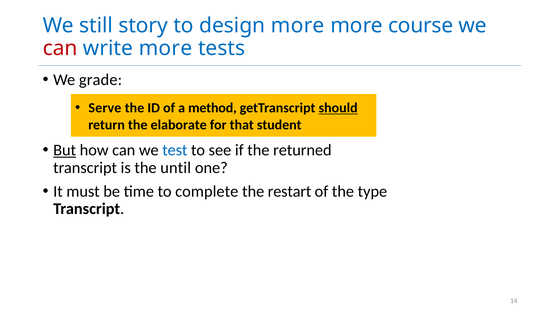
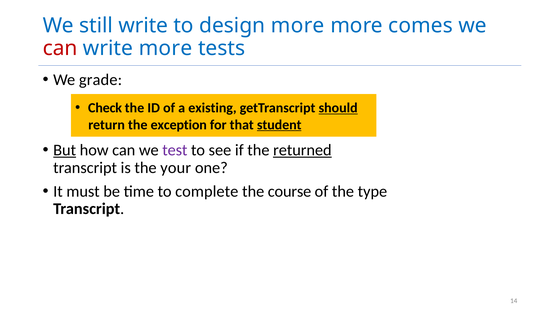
still story: story -> write (143, 25)
course: course -> comes (421, 25)
Serve: Serve -> Check (105, 108)
method: method -> existing (212, 108)
elaborate: elaborate -> exception (179, 125)
student underline: none -> present (279, 125)
test colour: blue -> purple (175, 150)
returned underline: none -> present (302, 150)
until: until -> your (176, 168)
restart: restart -> course (290, 191)
